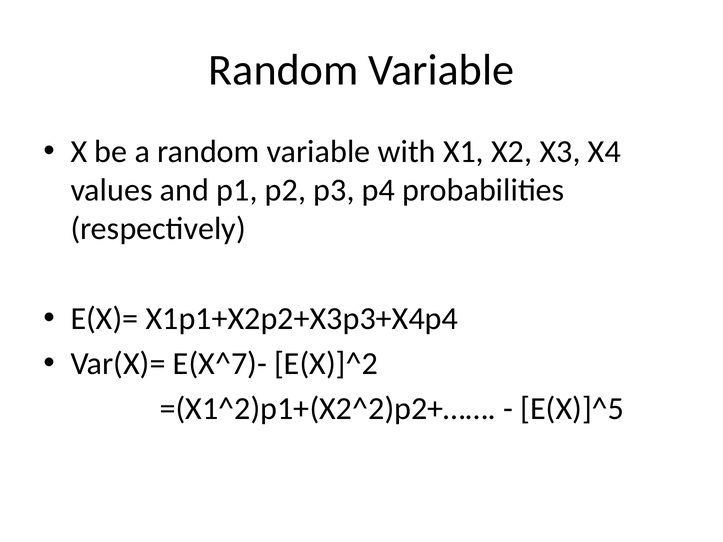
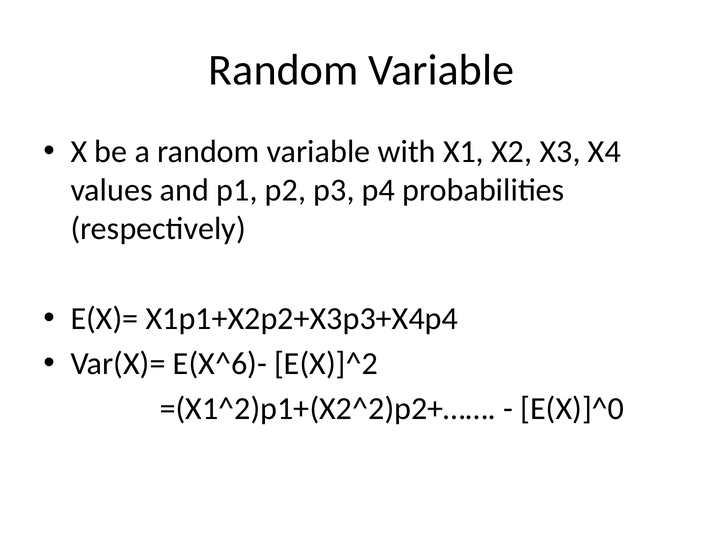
E(X^7)-: E(X^7)- -> E(X^6)- (220, 364)
E(X)]^5: E(X)]^5 -> E(X)]^0 (572, 409)
